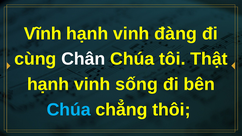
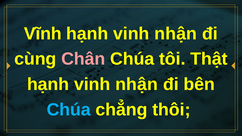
đàng: đàng -> nhận (176, 34)
Chân colour: white -> pink (83, 59)
sống: sống -> nhận (137, 84)
